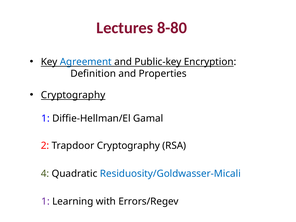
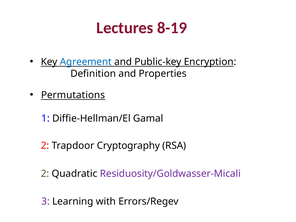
8-80: 8-80 -> 8-19 (172, 28)
Cryptography: Cryptography -> Permutations (73, 95)
4: 4 -> 2 (45, 174)
Residuosity/Goldwasser-Micali colour: blue -> purple (170, 174)
1: 1 -> 3 (46, 201)
